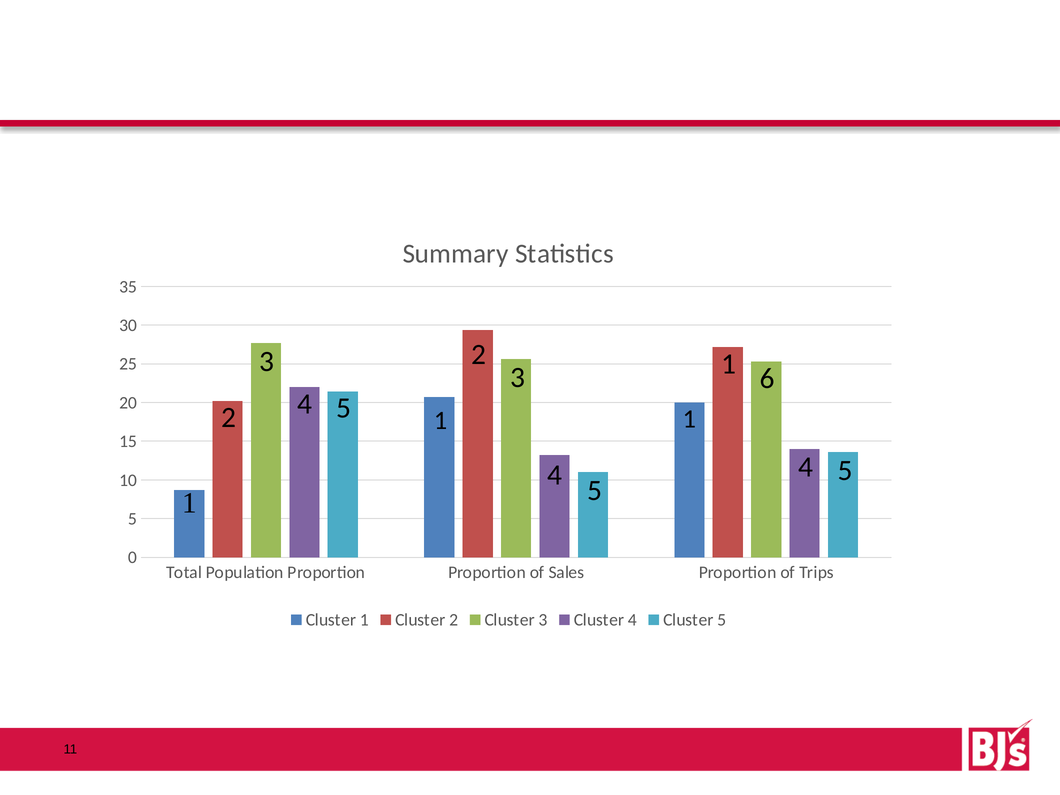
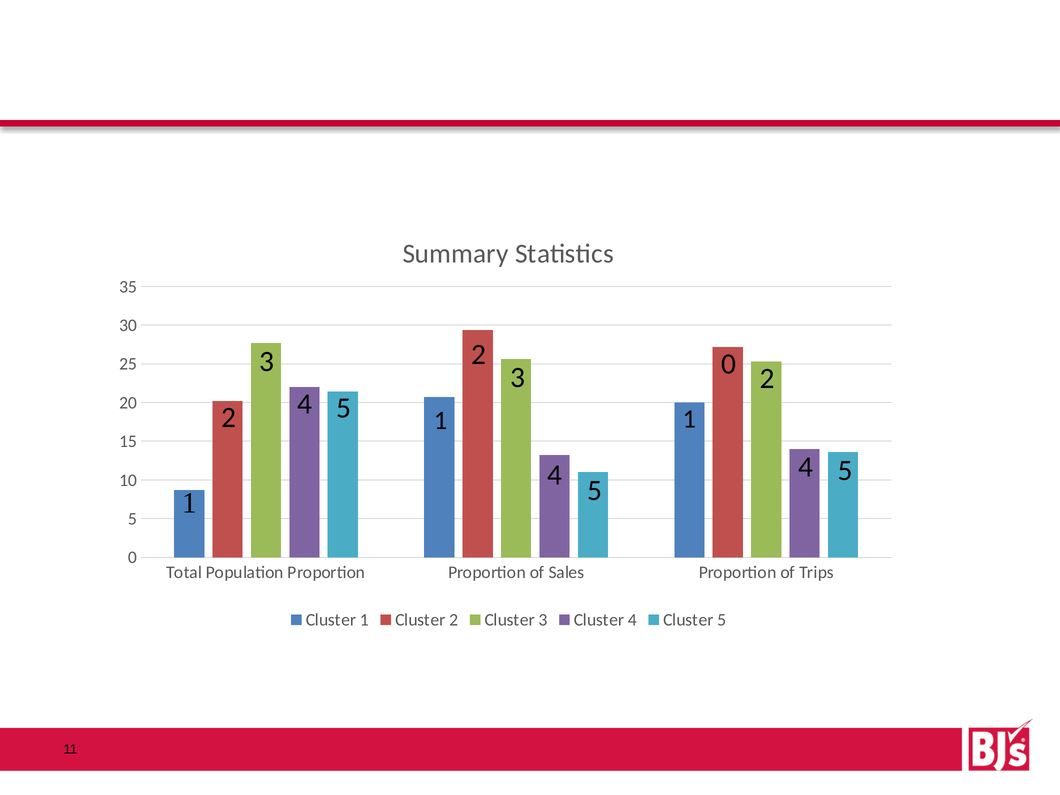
2 1: 1 -> 0 (729, 364)
3 6: 6 -> 2 (767, 379)
